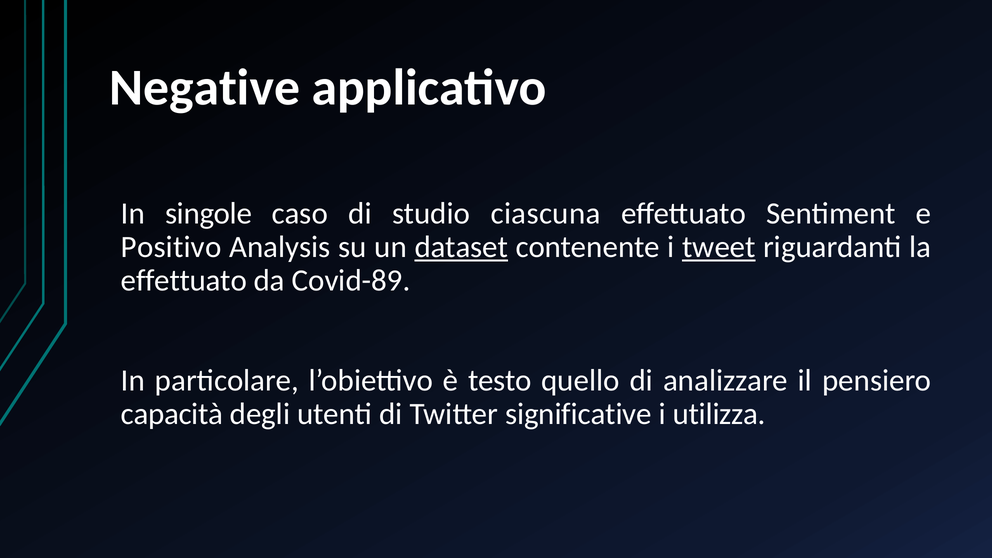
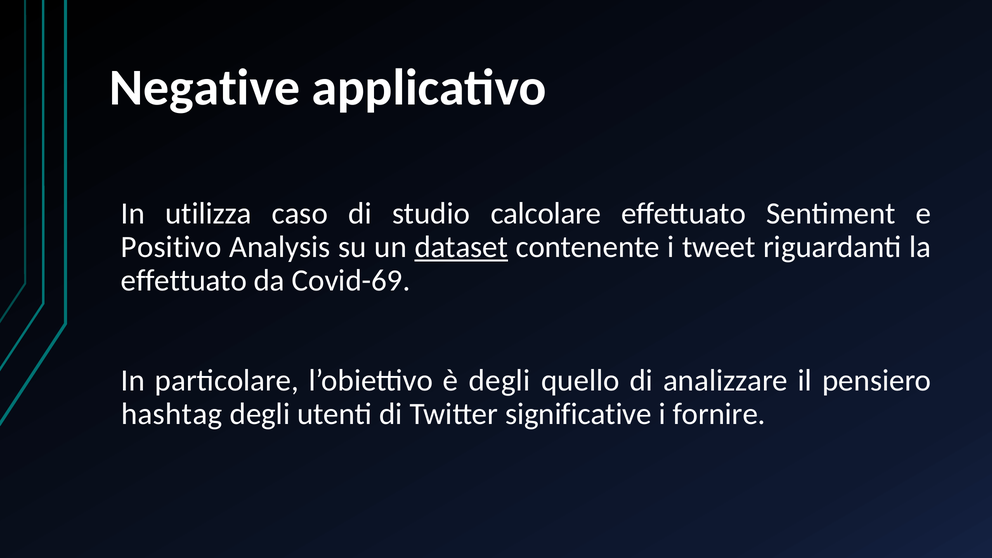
singole: singole -> utilizza (208, 214)
ciascuna: ciascuna -> calcolare (546, 214)
tweet underline: present -> none (719, 247)
Covid-89: Covid-89 -> Covid-69 (351, 281)
è testo: testo -> degli (500, 381)
capacità: capacità -> hashtag (172, 414)
utilizza: utilizza -> fornire (719, 414)
